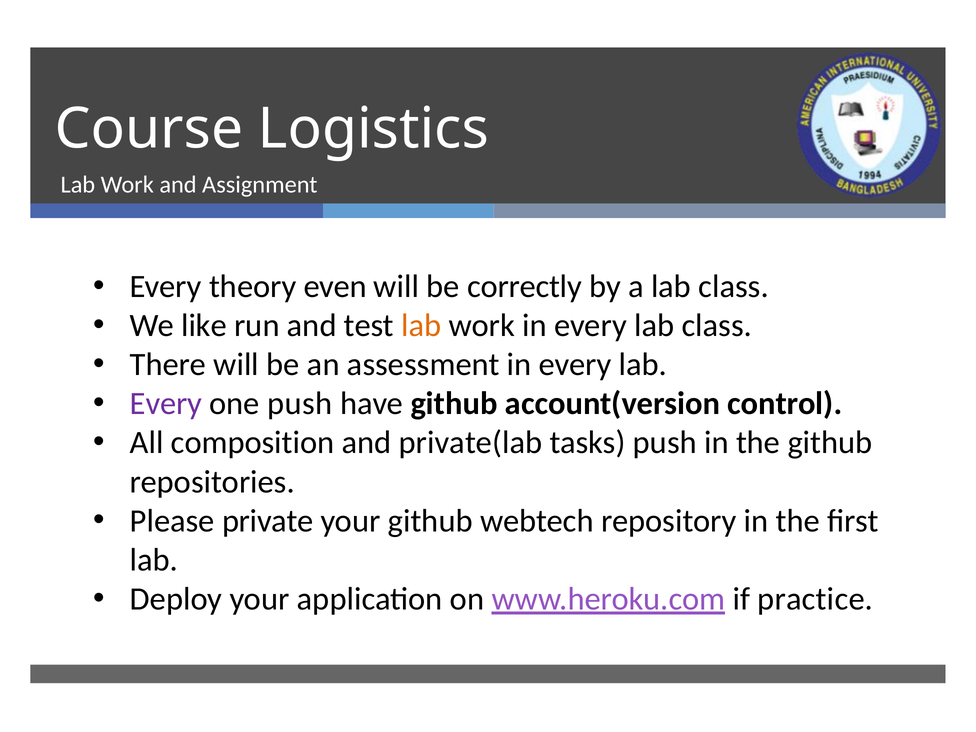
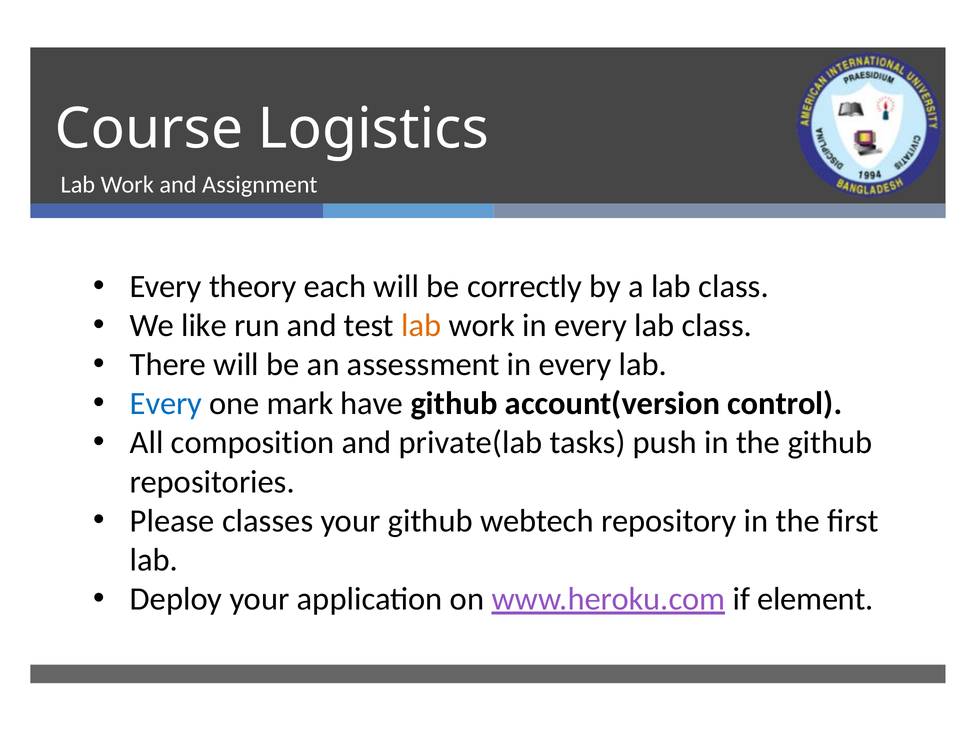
even: even -> each (335, 287)
Every colour: purple -> blue (166, 404)
one push: push -> mark (300, 404)
private: private -> classes (268, 521)
practice: practice -> element (815, 599)
